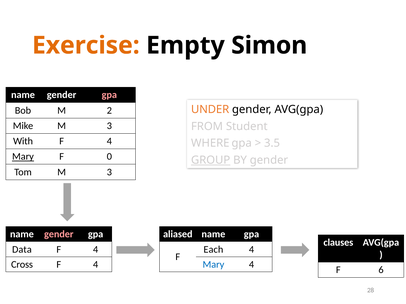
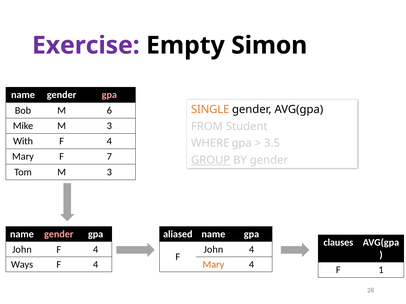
Exercise colour: orange -> purple (86, 45)
2: 2 -> 6 (109, 111)
UNDER: UNDER -> SINGLE (210, 110)
Mary underline: present -> none (23, 157)
0: 0 -> 7 (109, 157)
Data: Data -> John (22, 250)
Each: Each -> John (213, 250)
Cross: Cross -> Ways (22, 265)
Mary colour: blue -> orange (213, 265)
6: 6 -> 1 (381, 270)
